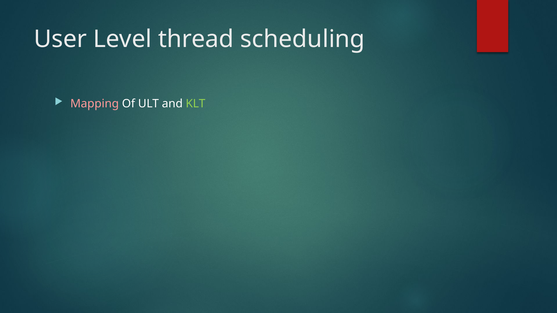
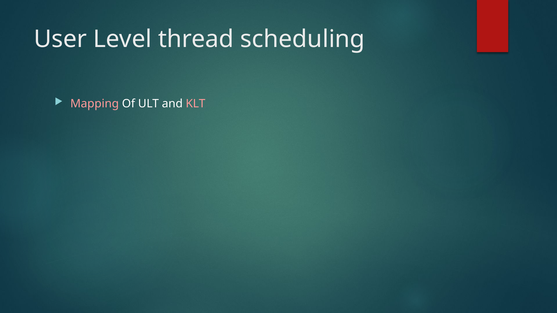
KLT colour: light green -> pink (196, 104)
